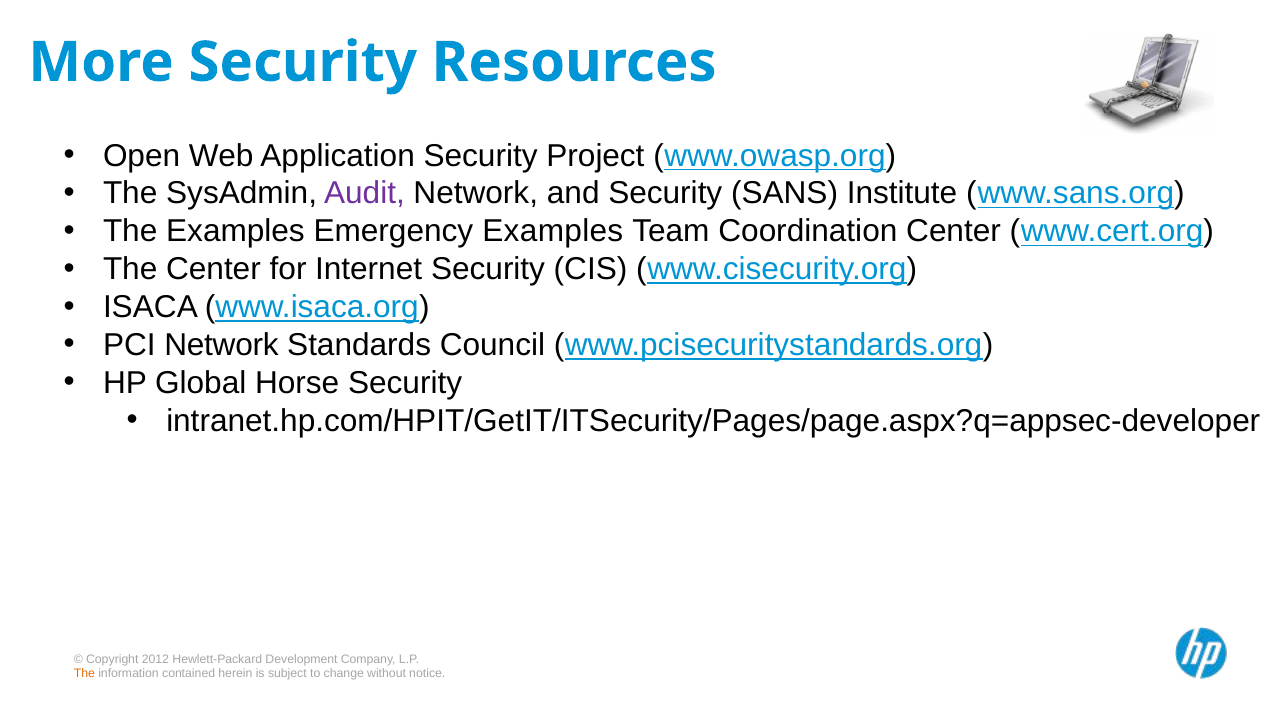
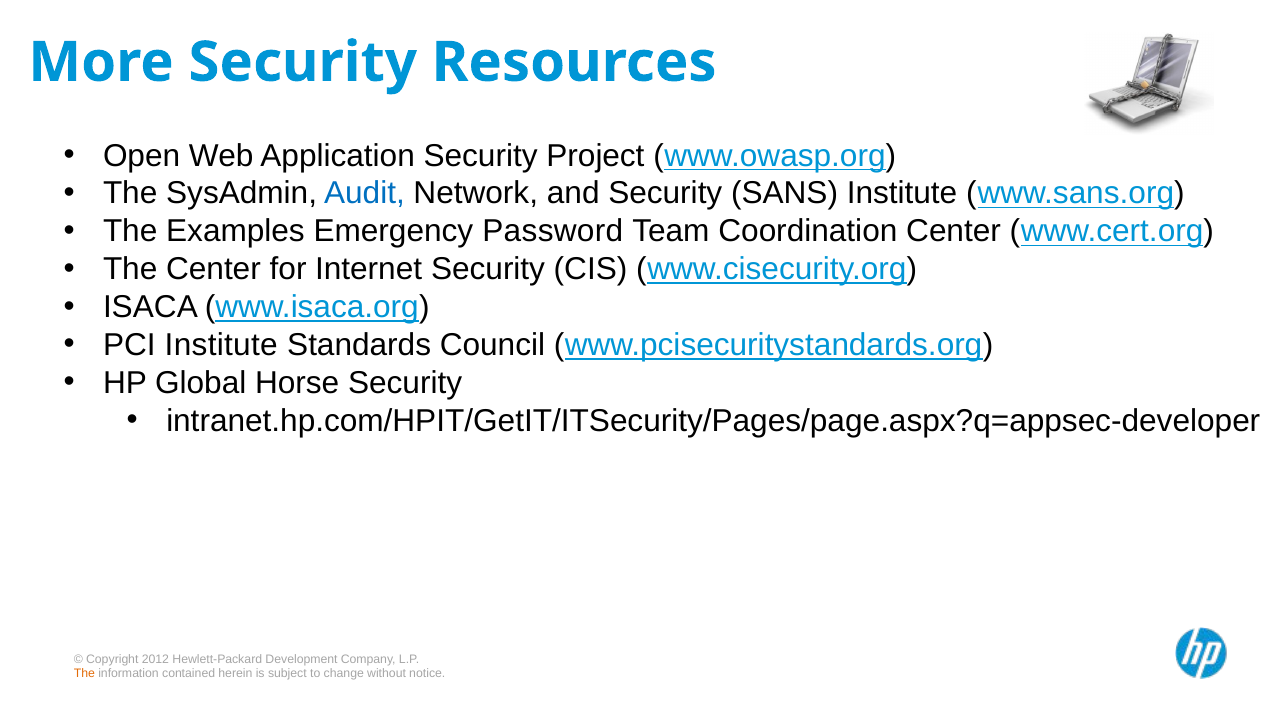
Audit colour: purple -> blue (364, 194)
Emergency Examples: Examples -> Password (553, 231)
PCI Network: Network -> Institute (221, 345)
